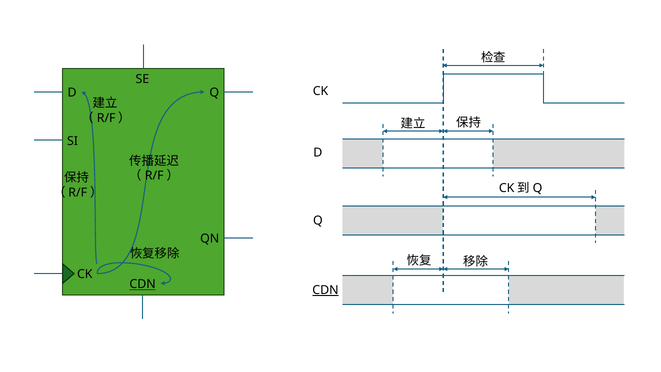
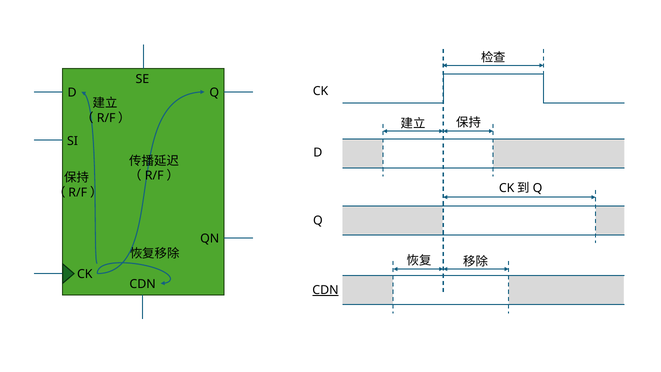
CDN underline: present -> none (143, 284)
